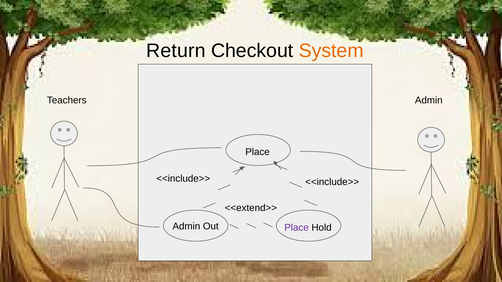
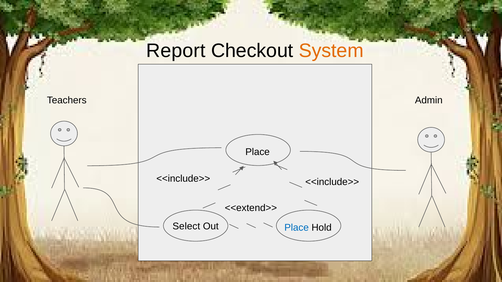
Return: Return -> Report (176, 51)
Admin: Admin -> Select (186, 227)
Place colour: purple -> blue (297, 228)
